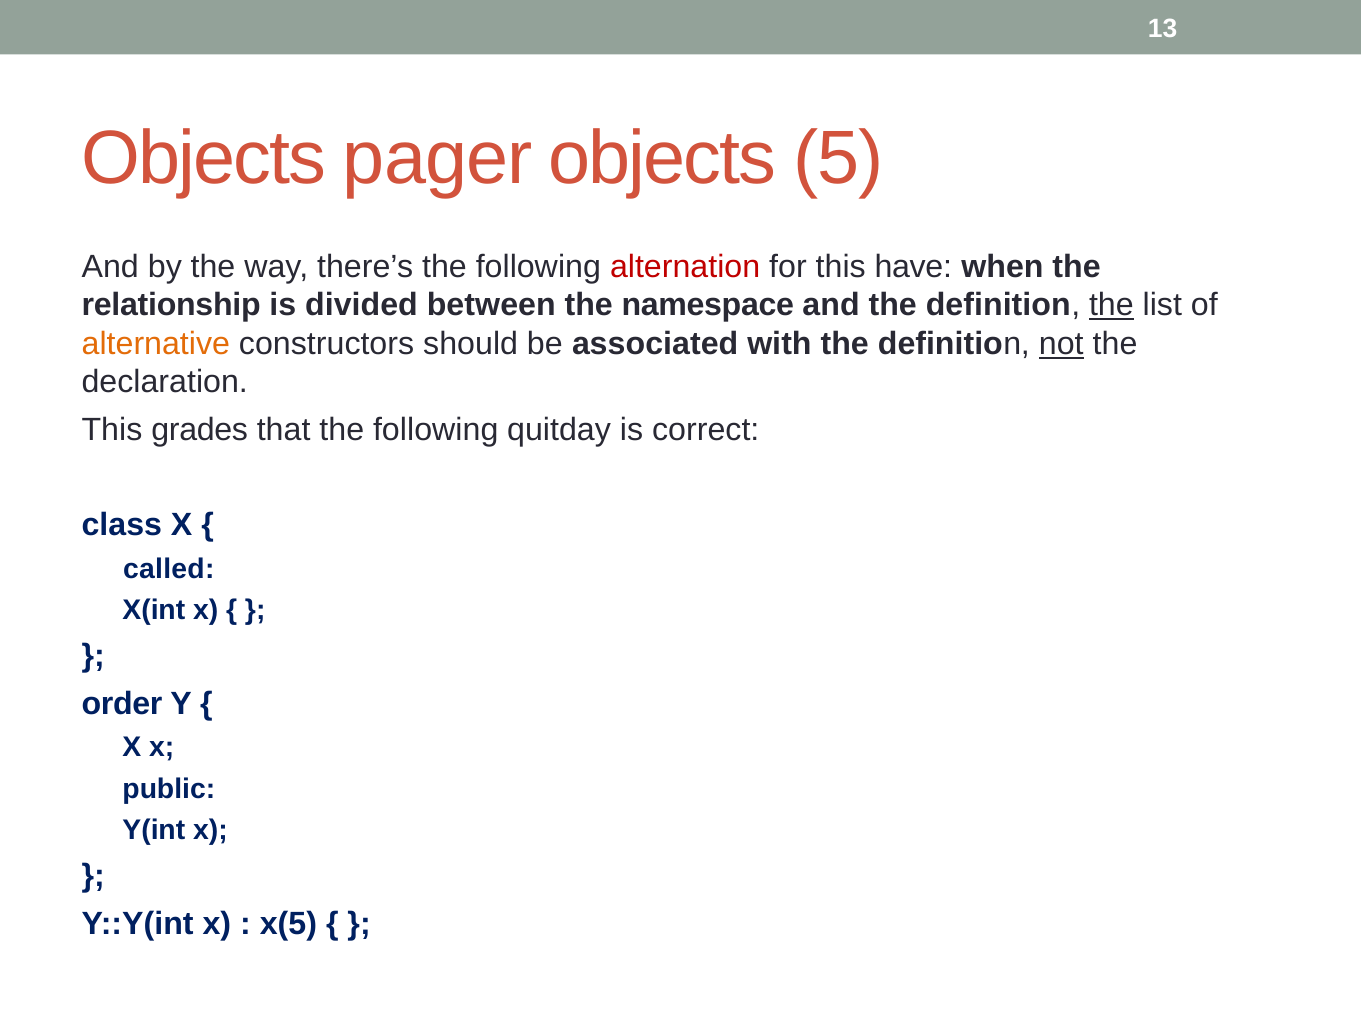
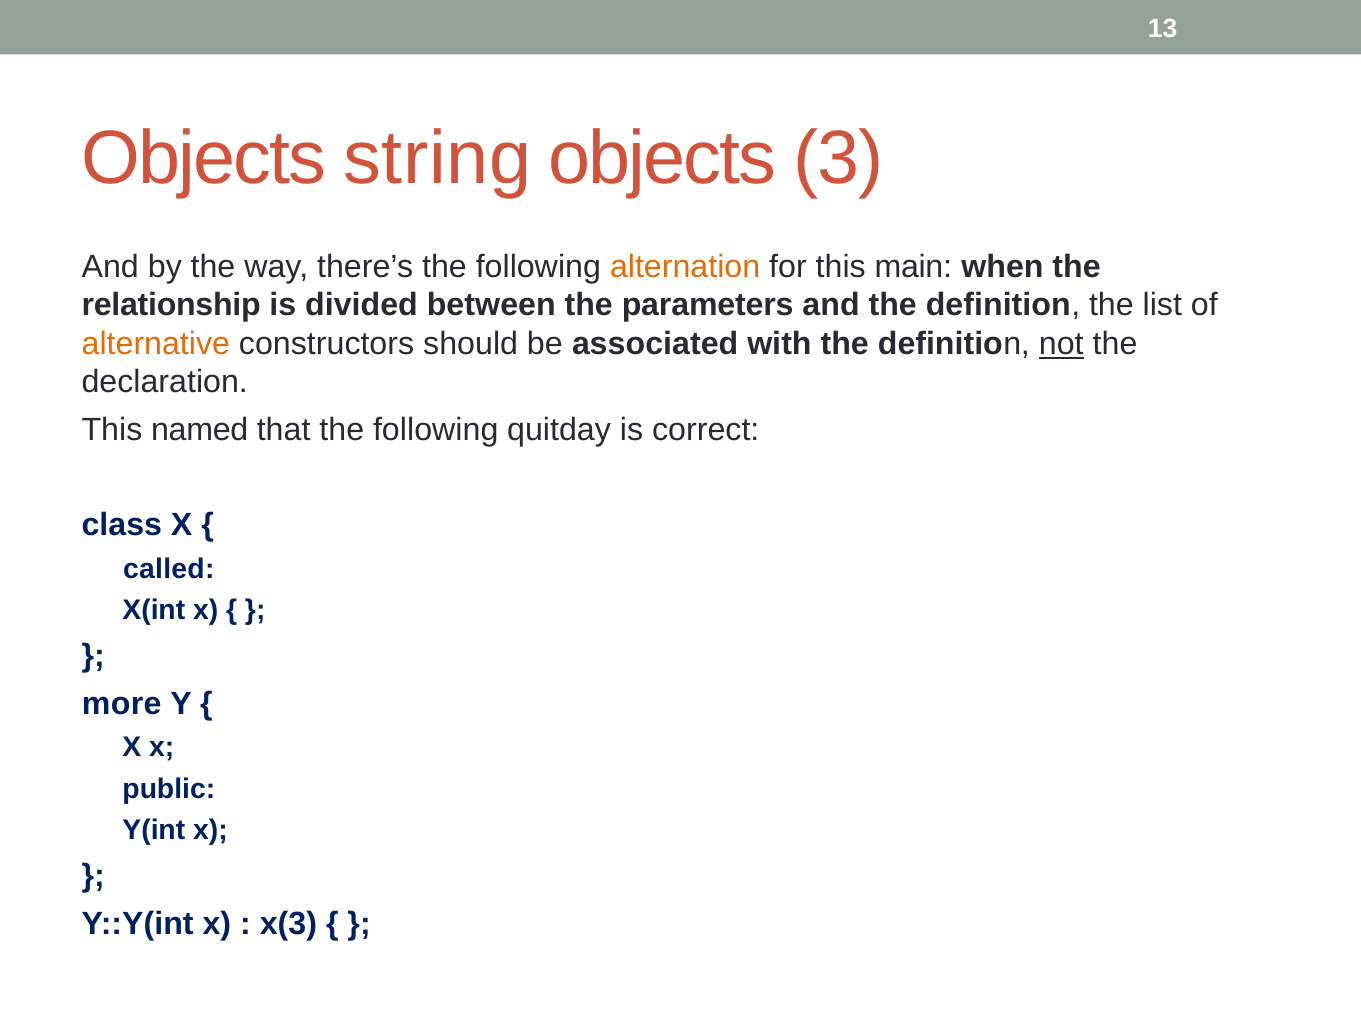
pager: pager -> string (437, 158)
5: 5 -> 3 (839, 158)
alternation colour: red -> orange (685, 267)
have: have -> main (913, 267)
namespace: namespace -> parameters (708, 305)
the underline: present -> none (1111, 305)
grades: grades -> named (200, 430)
order: order -> more (122, 704)
x(5: x(5 -> x(3 (288, 924)
